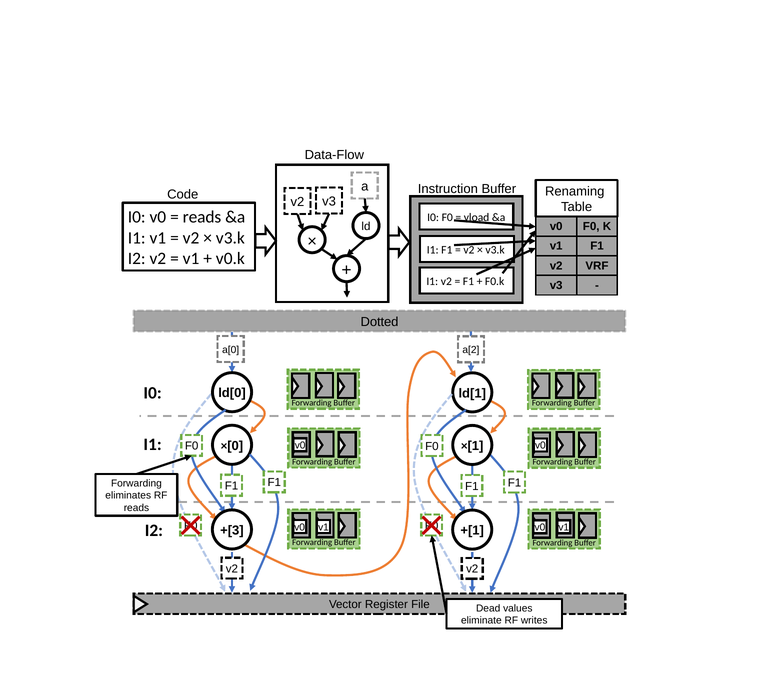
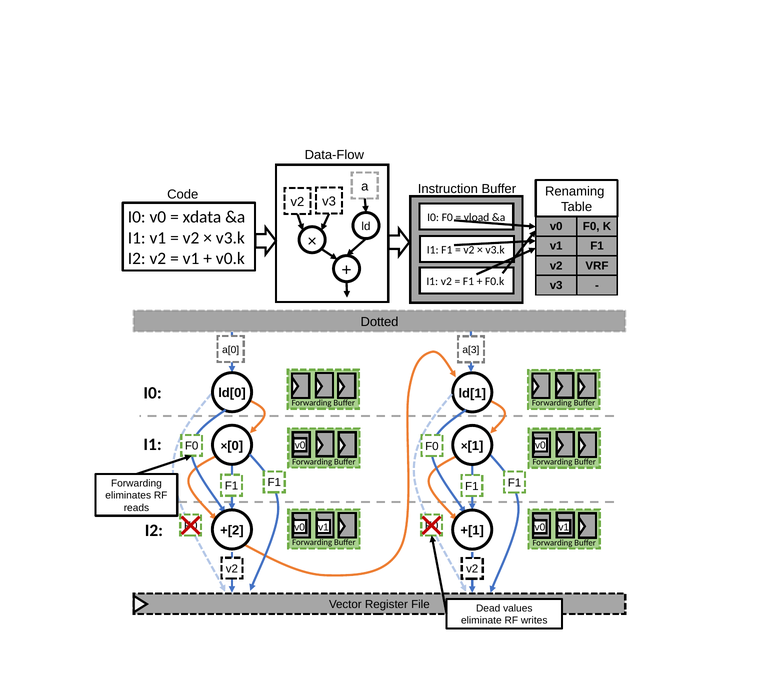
reads: reads -> xdata (202, 217)
a[2: a[2 -> a[3 (471, 350)
+[3: +[3 -> +[2 (232, 531)
